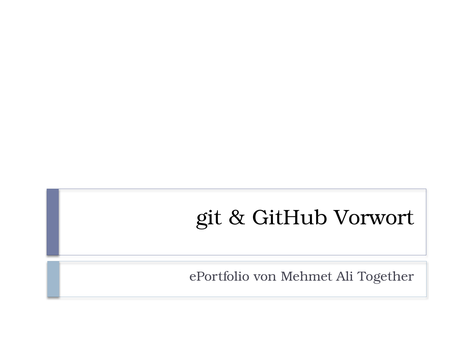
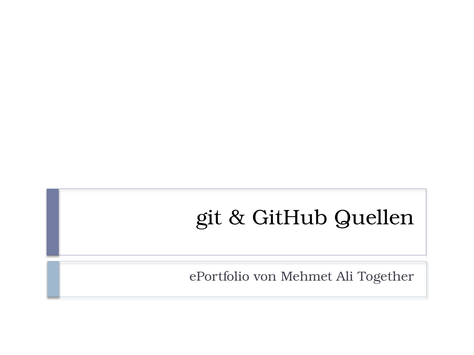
Vorwort: Vorwort -> Quellen (374, 218)
